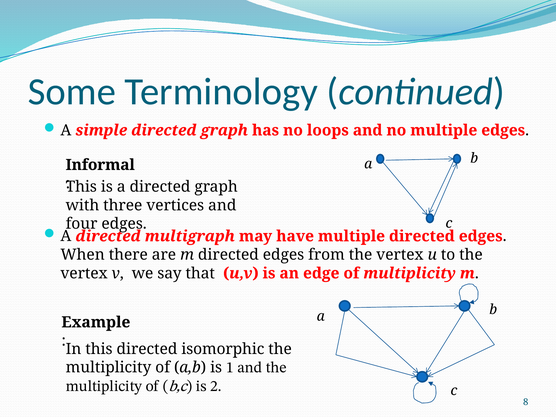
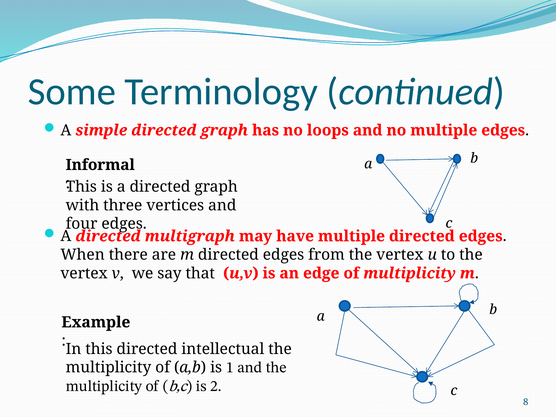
isomorphic: isomorphic -> intellectual (223, 349)
